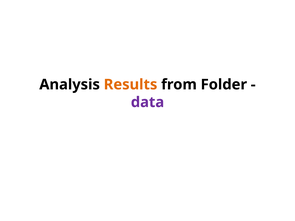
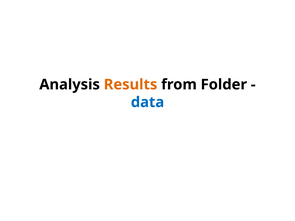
data colour: purple -> blue (147, 102)
